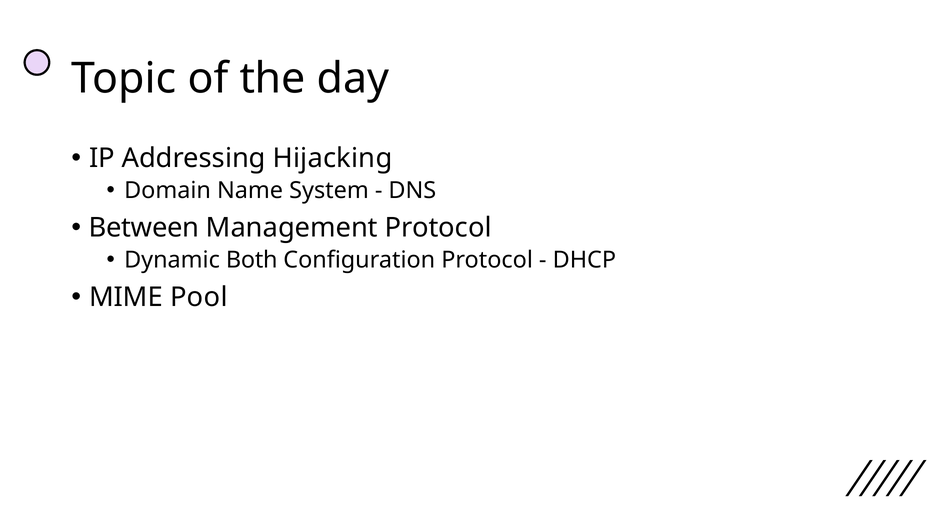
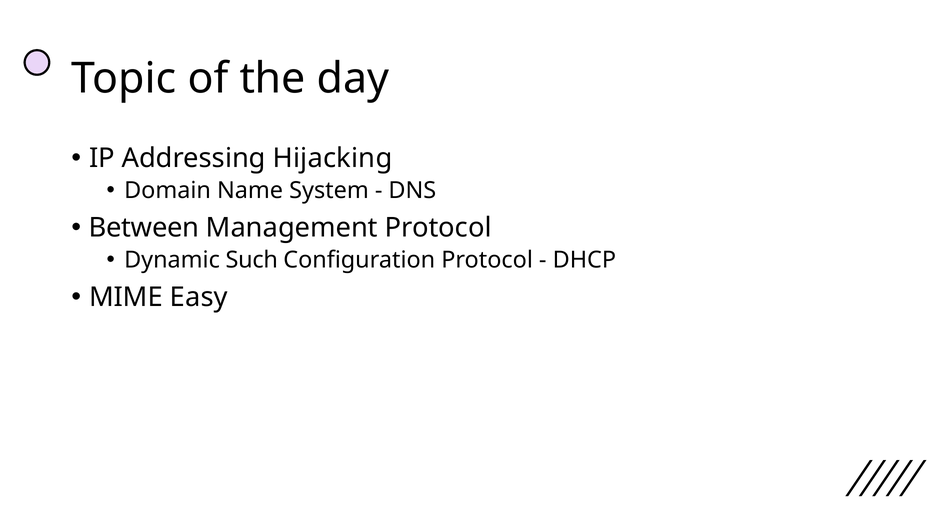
Both: Both -> Such (252, 260)
Pool: Pool -> Easy (199, 297)
